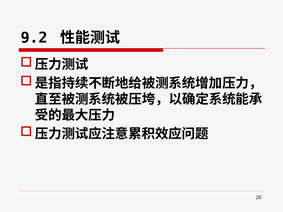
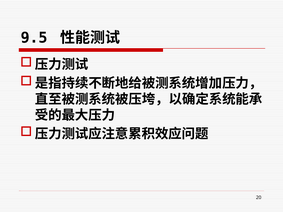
9.2: 9.2 -> 9.5 (34, 38)
